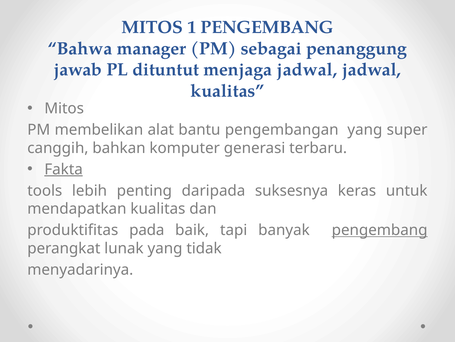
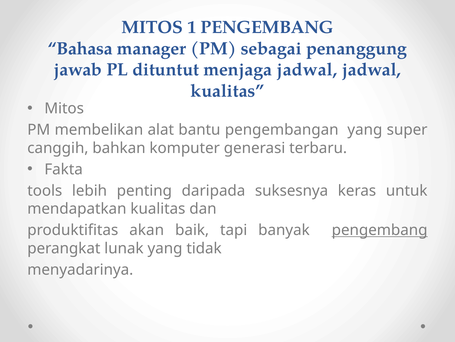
Bahwa: Bahwa -> Bahasa (80, 48)
Fakta underline: present -> none (64, 169)
pada: pada -> akan (147, 230)
